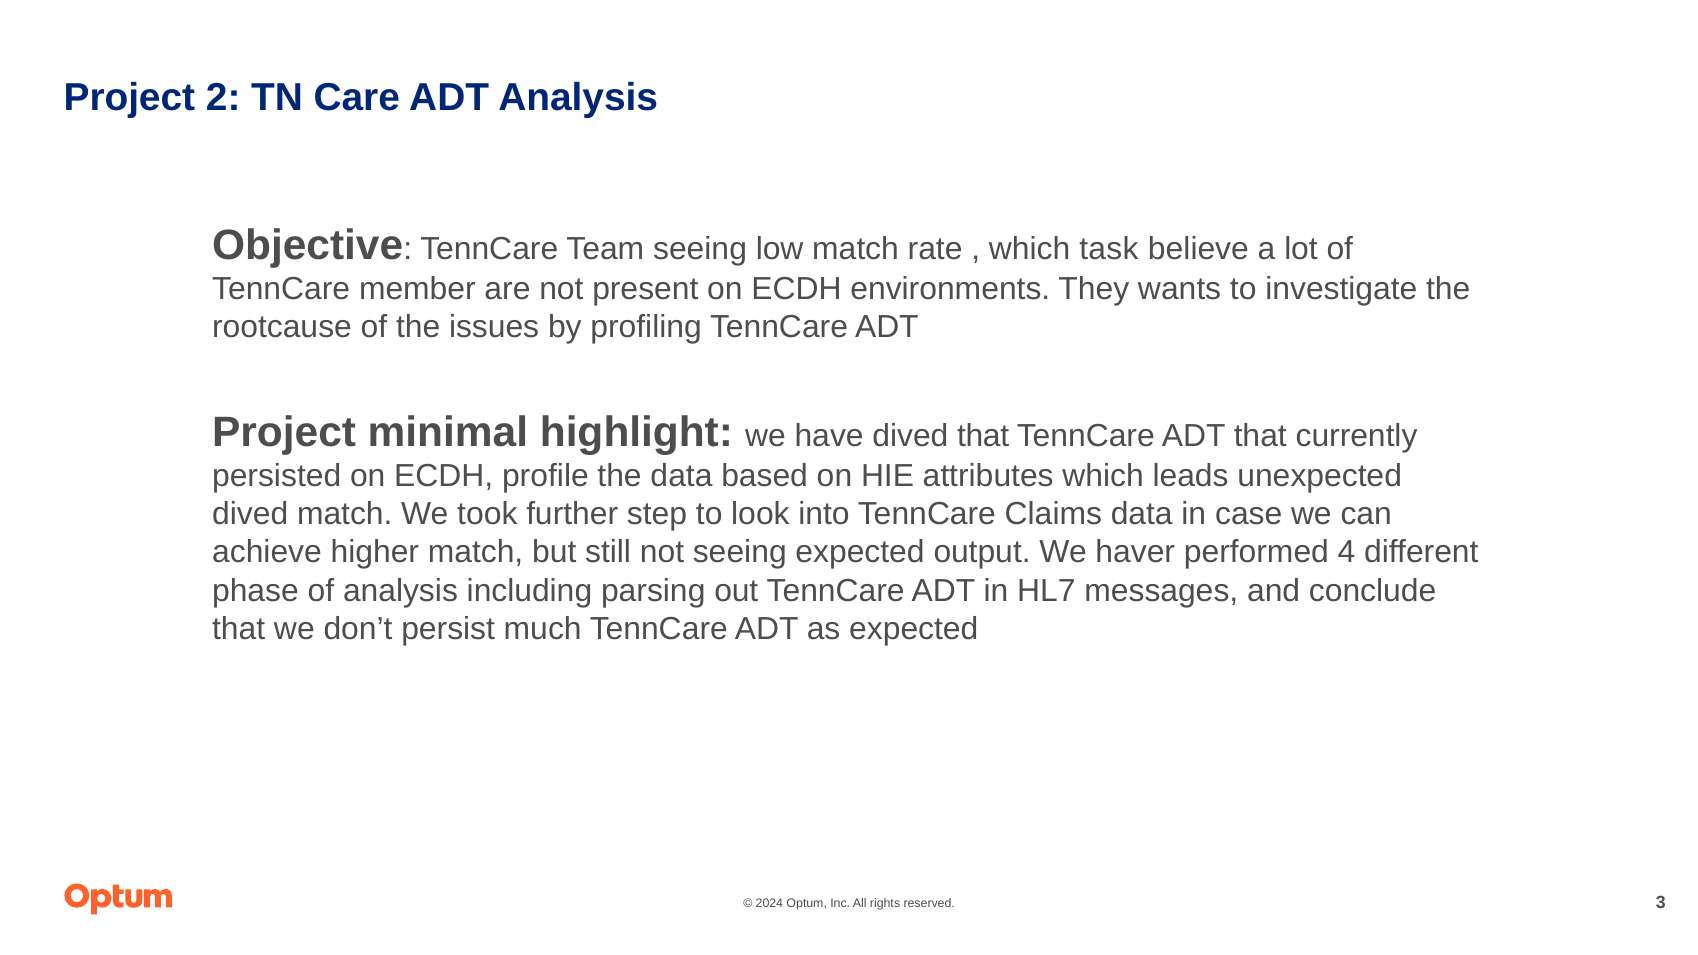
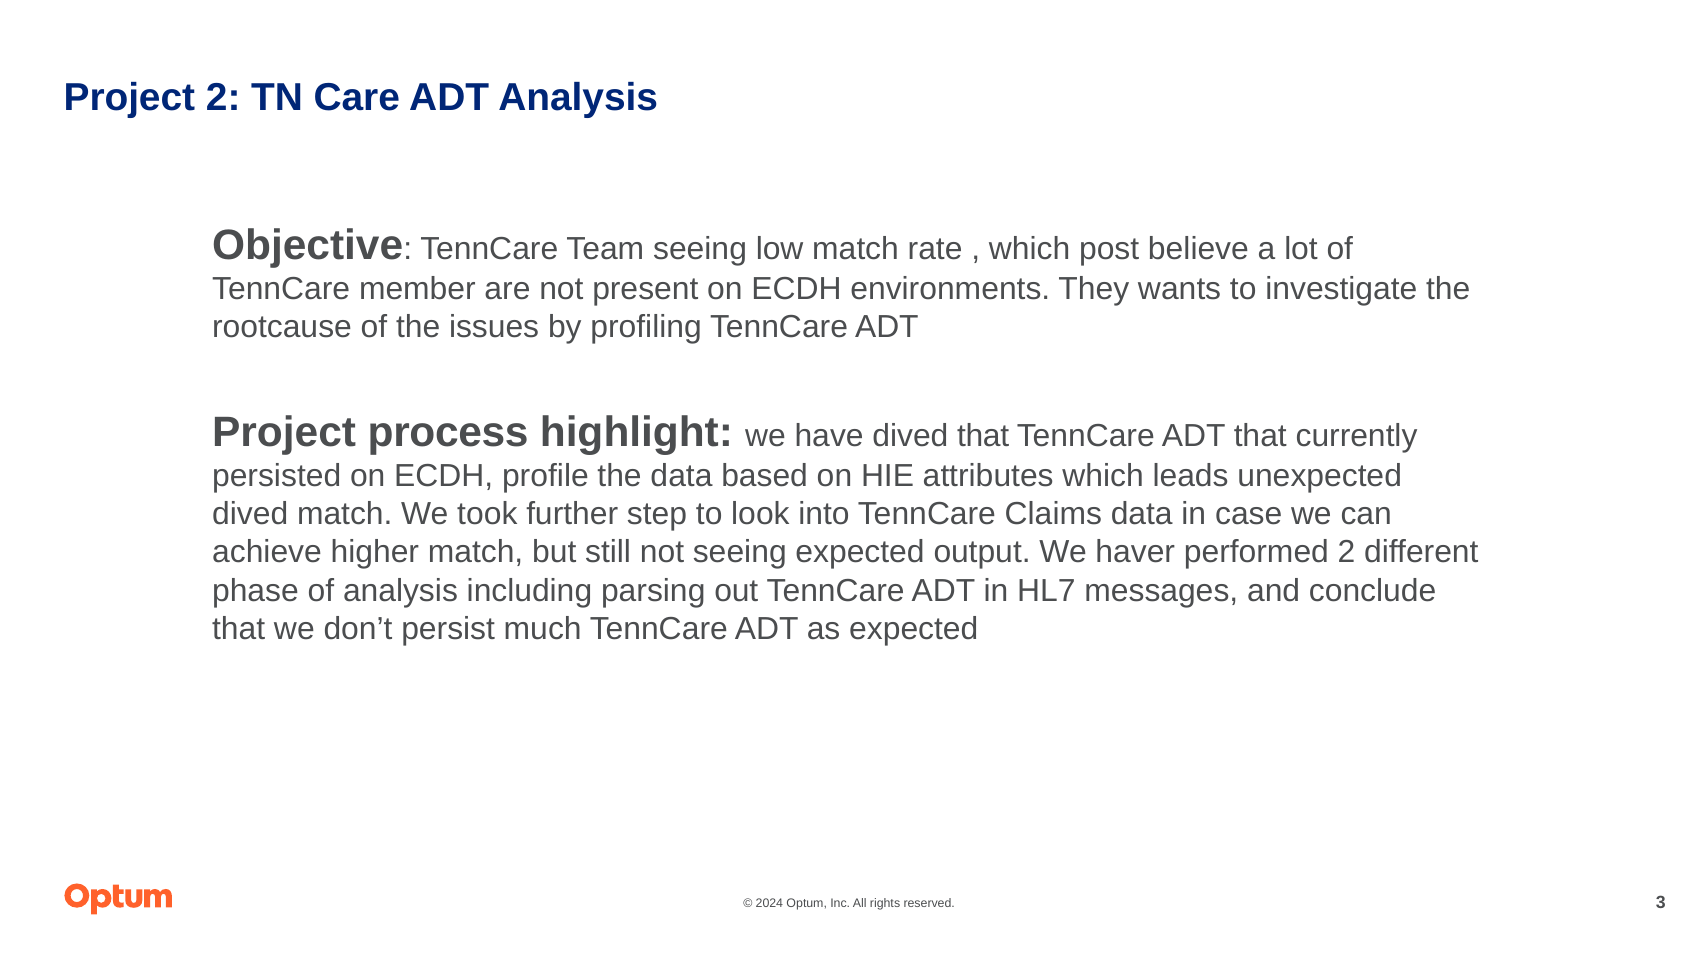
task: task -> post (1109, 249)
minimal: minimal -> process (448, 432)
performed 4: 4 -> 2 (1346, 552)
